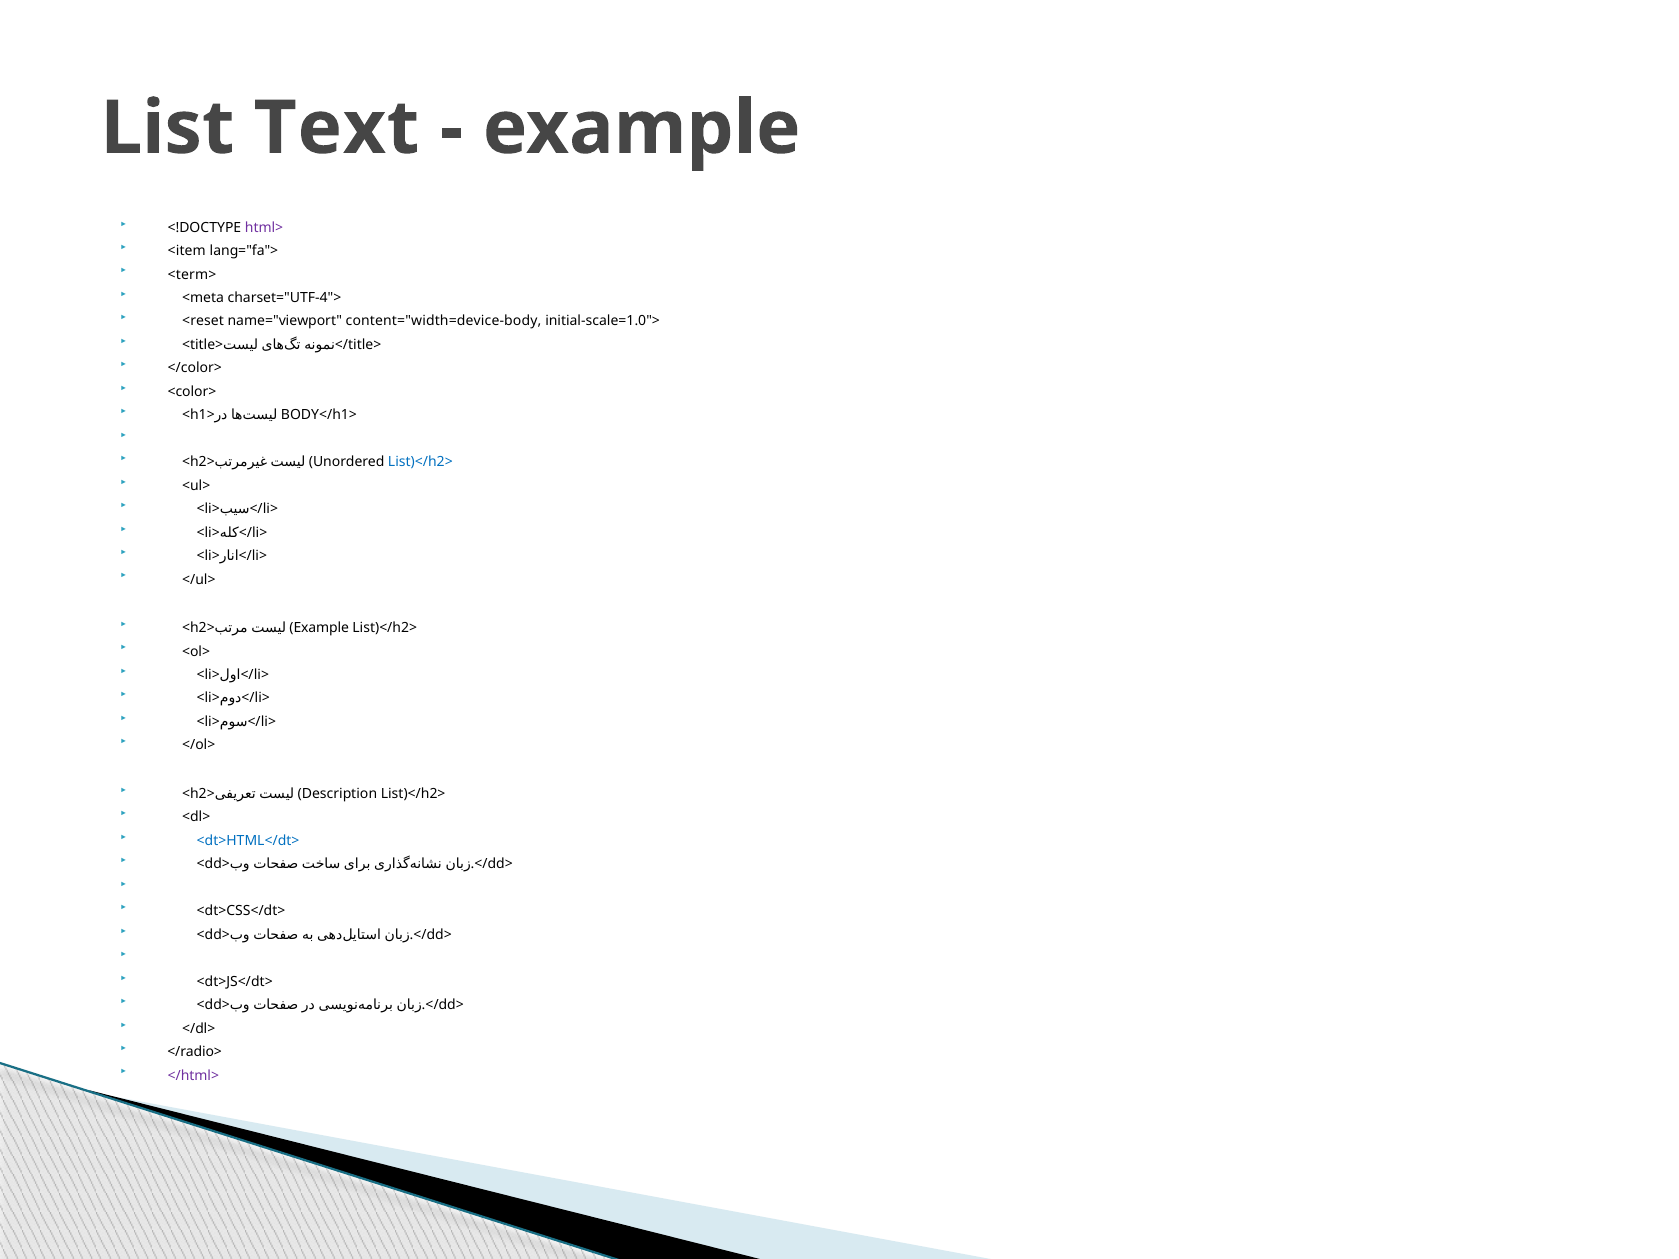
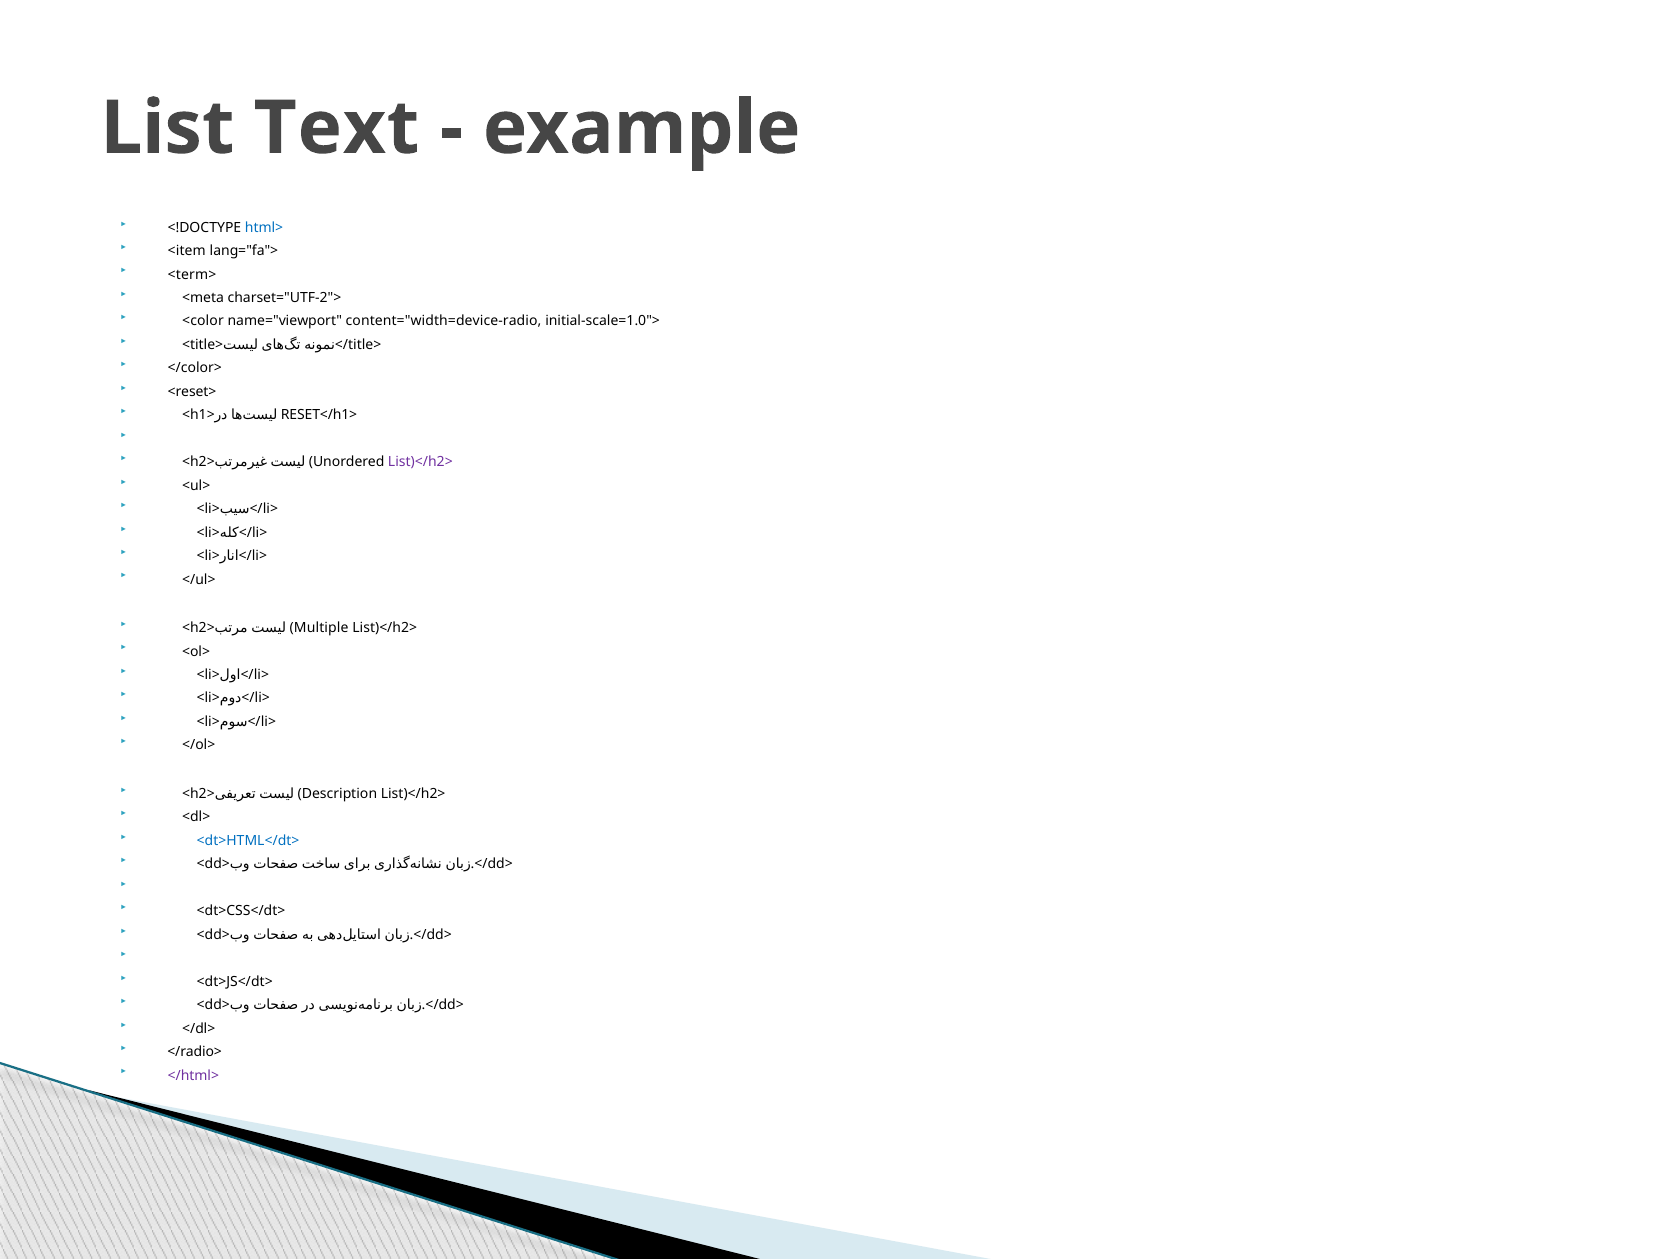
html> colour: purple -> blue (264, 228)
charset="UTF-4">: charset="UTF-4"> -> charset="UTF-2"> (284, 298)
<reset: <reset -> <color (203, 321)
content="width=device-body: content="width=device-body -> content="width=device-radio (444, 321)
<color>: <color> -> <reset> (192, 392)
BODY</h1>: BODY</h1> -> RESET</h1> (319, 415)
List)</h2> colour: blue -> purple (420, 462)
Example: Example -> Multiple (319, 628)
